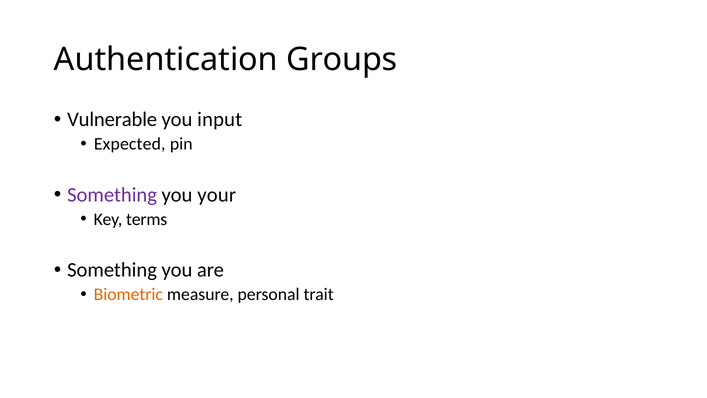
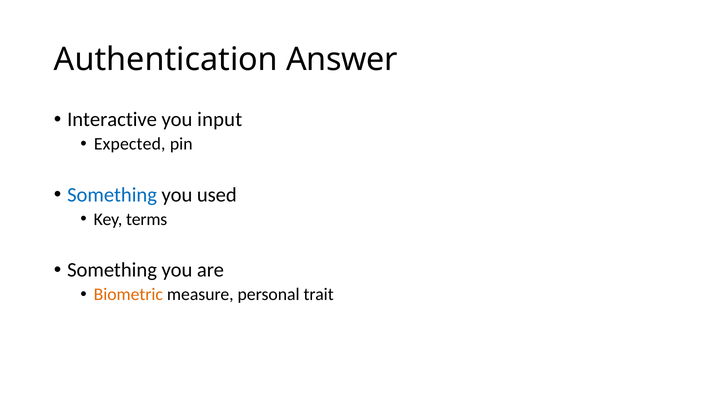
Groups: Groups -> Answer (342, 59)
Vulnerable: Vulnerable -> Interactive (112, 120)
Something colour: purple -> blue (112, 195)
your: your -> used (217, 195)
